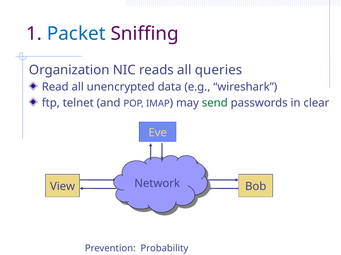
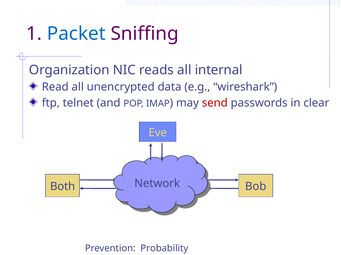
queries: queries -> internal (219, 70)
send colour: green -> red (215, 103)
View: View -> Both (63, 187)
